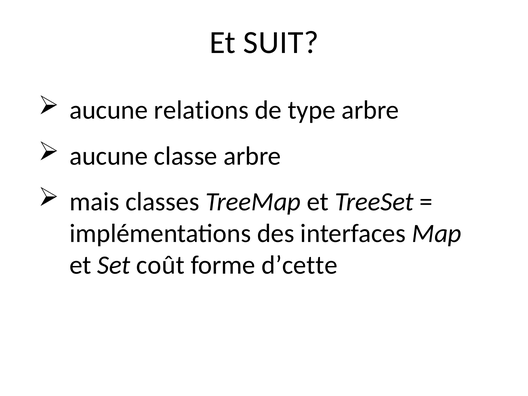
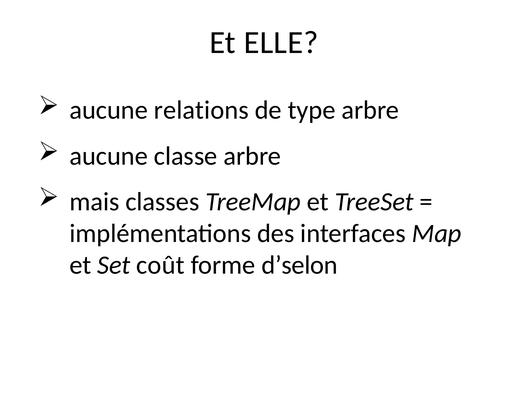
SUIT: SUIT -> ELLE (281, 43)
d’cette: d’cette -> d’selon (300, 265)
